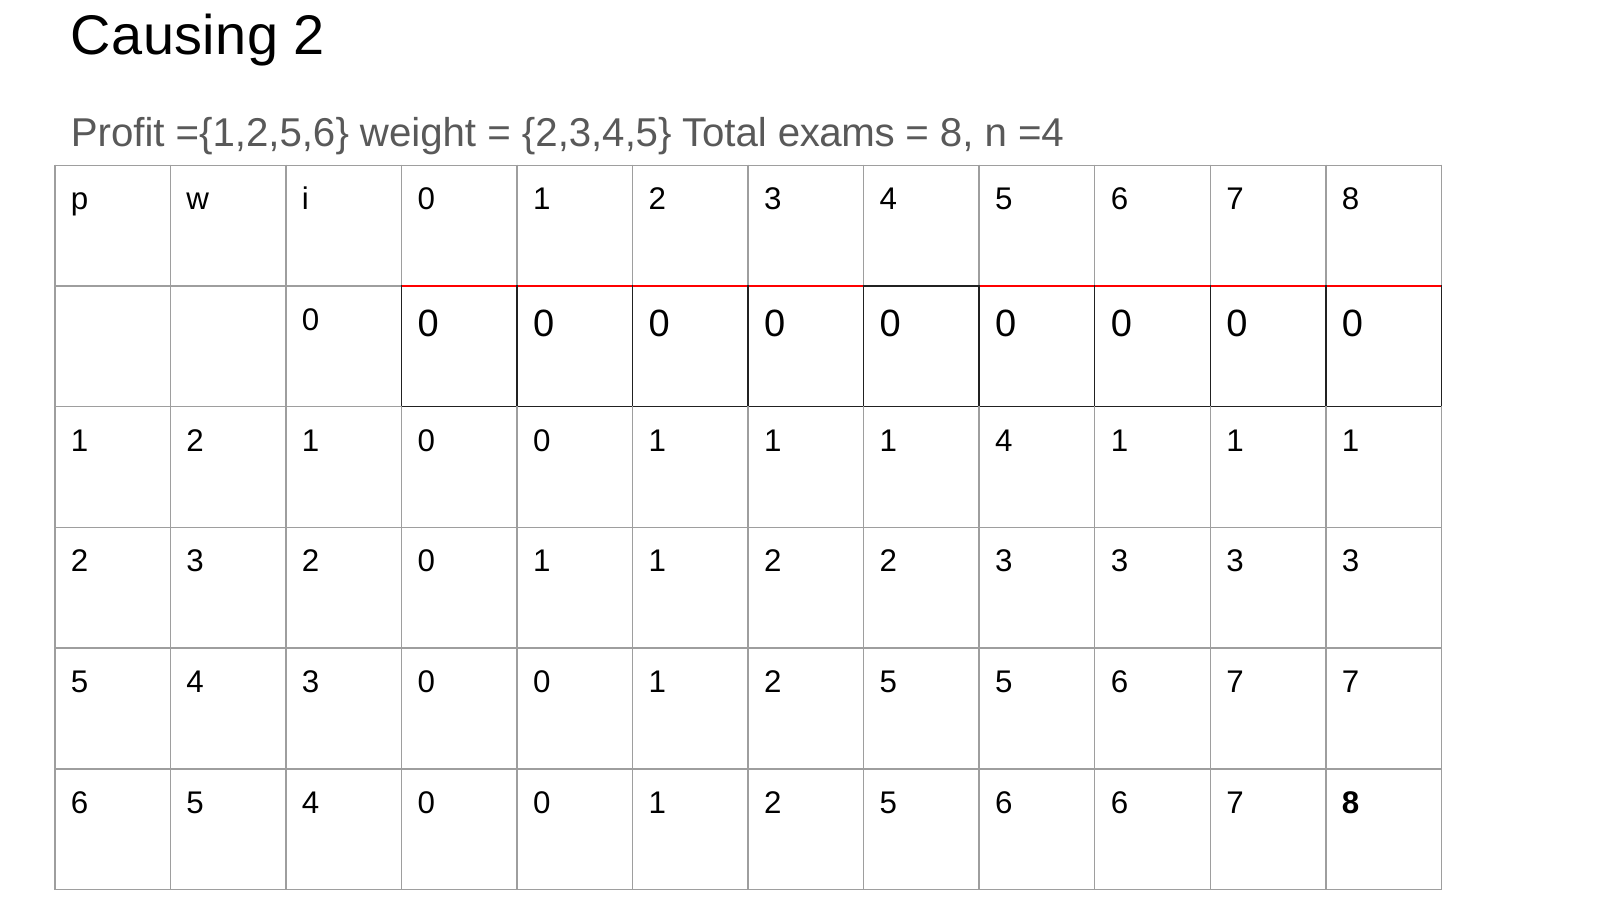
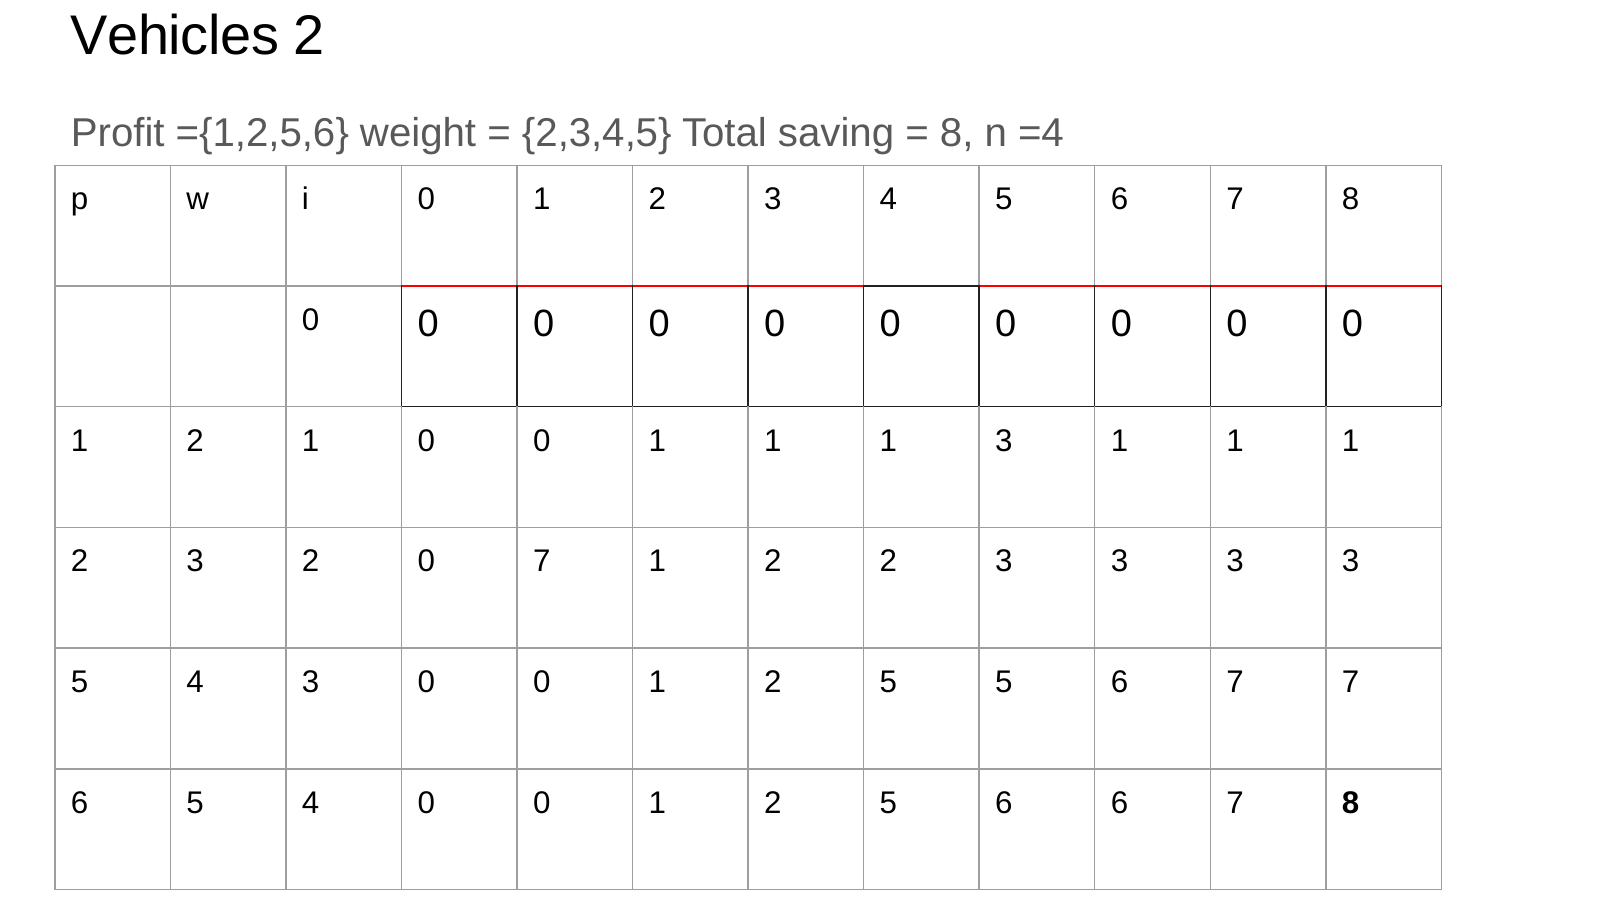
Causing: Causing -> Vehicles (175, 36)
exams: exams -> saving (836, 133)
1 4: 4 -> 3 (1004, 441)
2 0 1: 1 -> 7 (542, 562)
